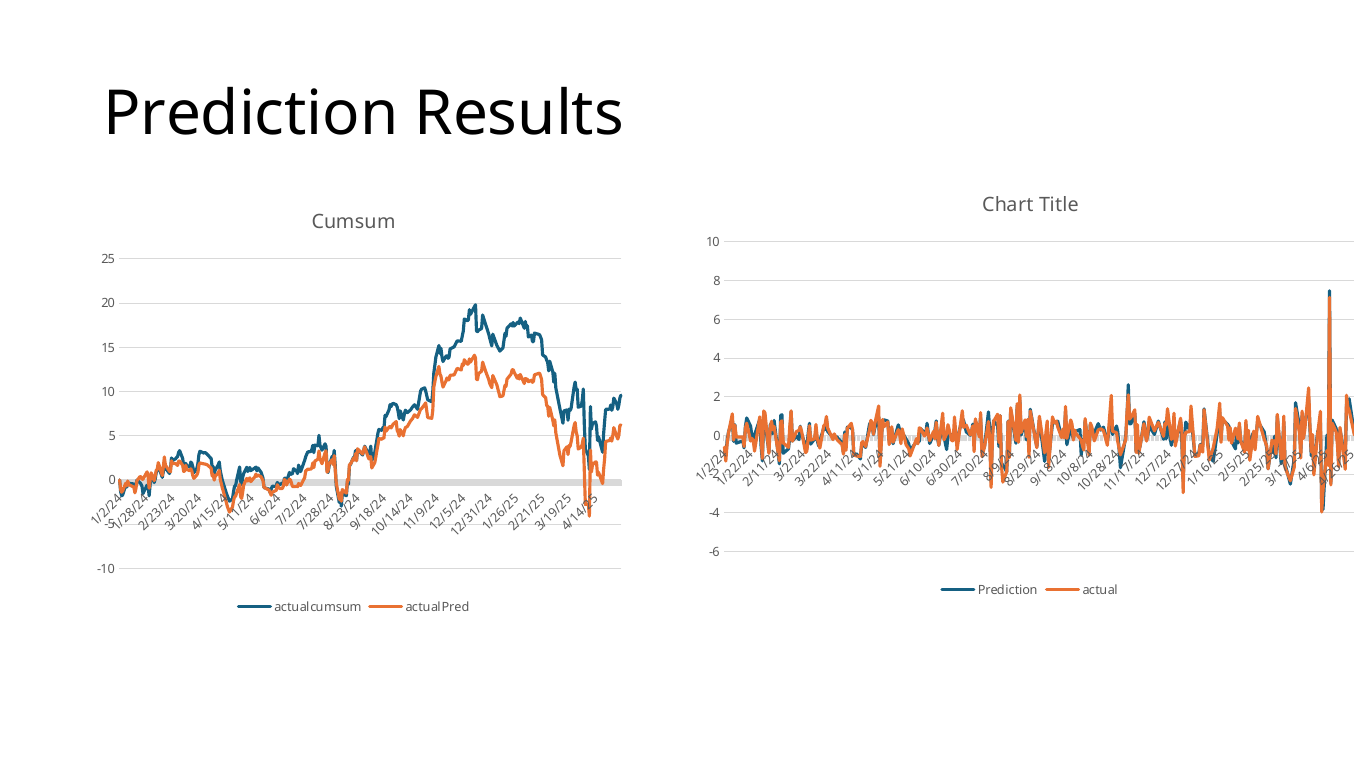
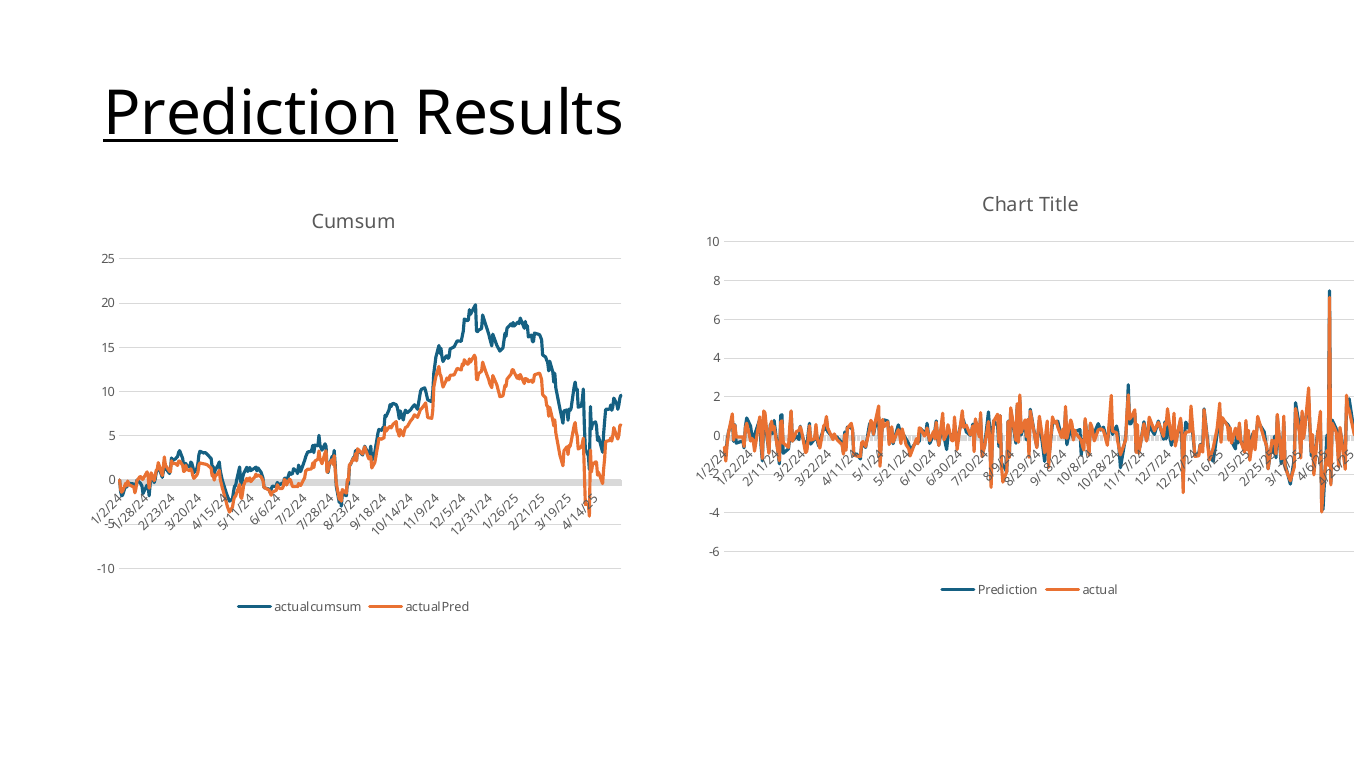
Prediction underline: none -> present (251, 114)
